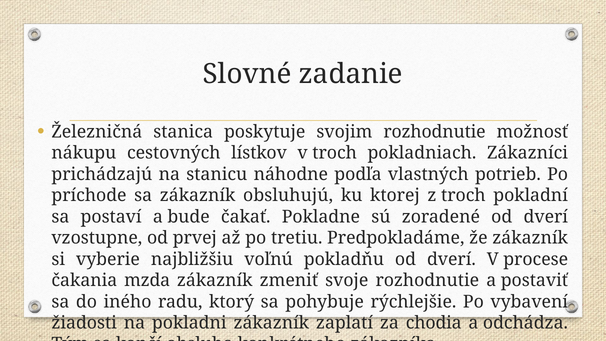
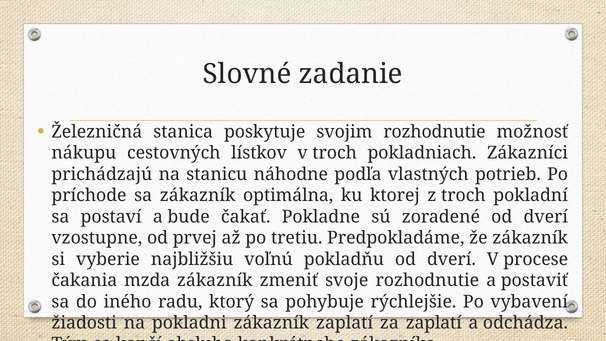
obsluhujú: obsluhujú -> optimálna (288, 195)
za chodia: chodia -> zaplatí (434, 323)
